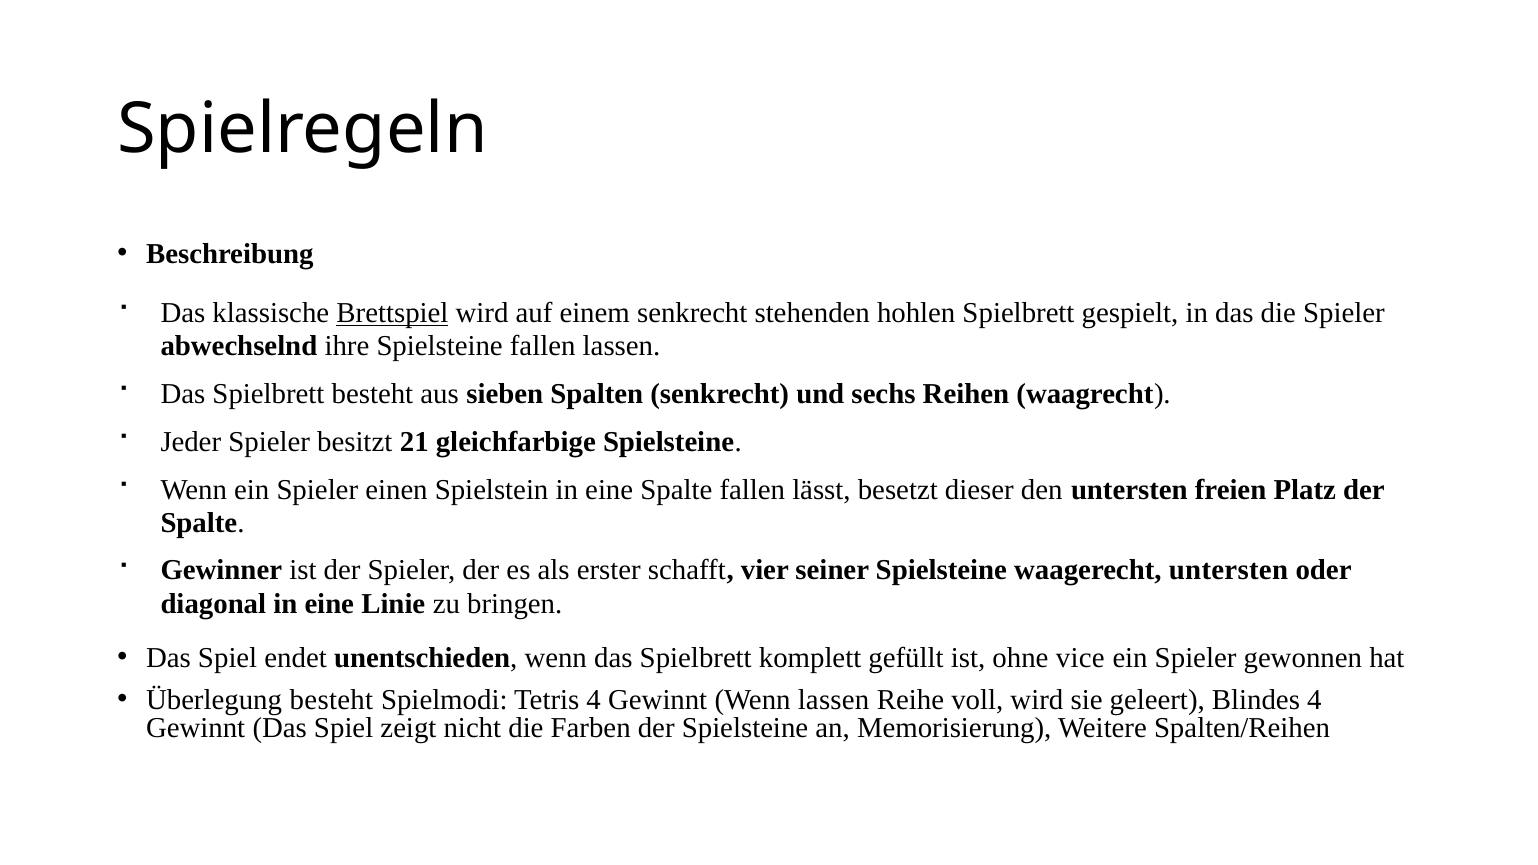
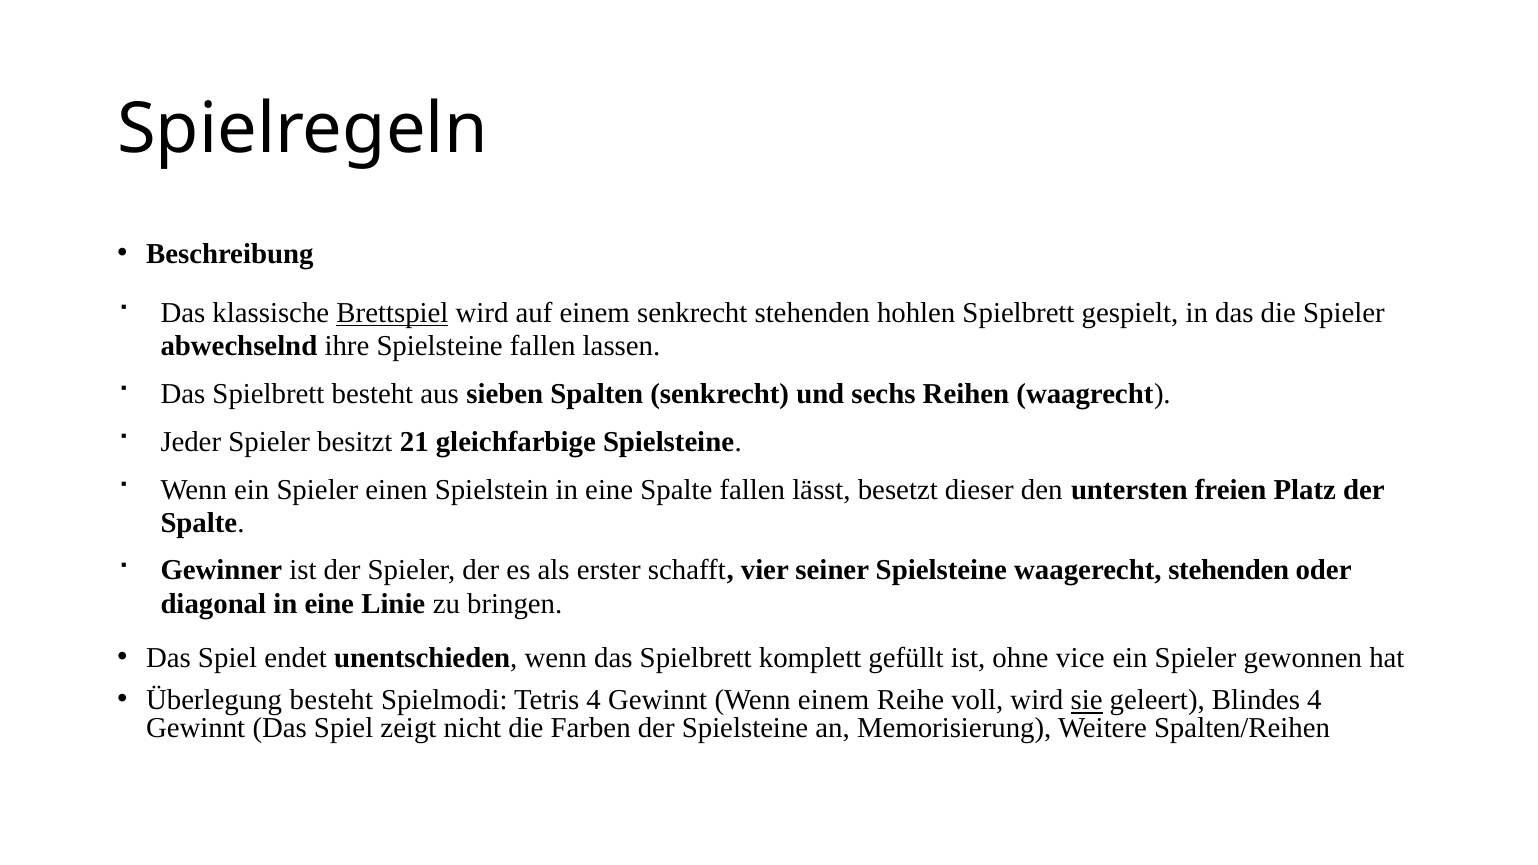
waagerecht untersten: untersten -> stehenden (1229, 571)
Wenn lassen: lassen -> einem (834, 700)
sie underline: none -> present (1087, 700)
